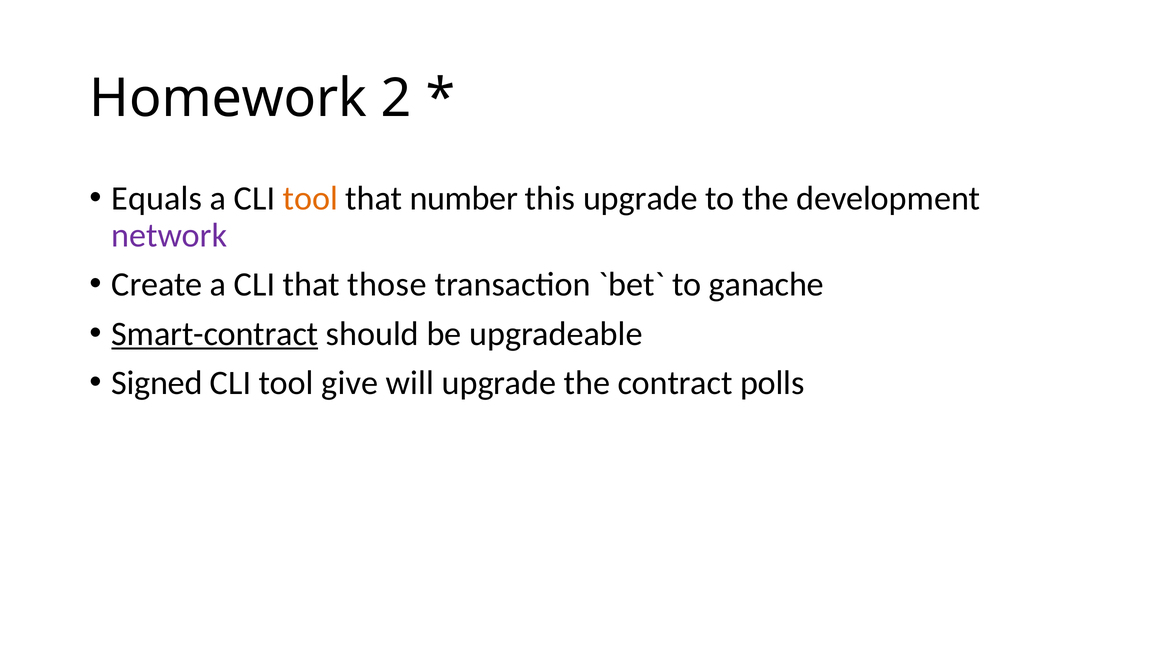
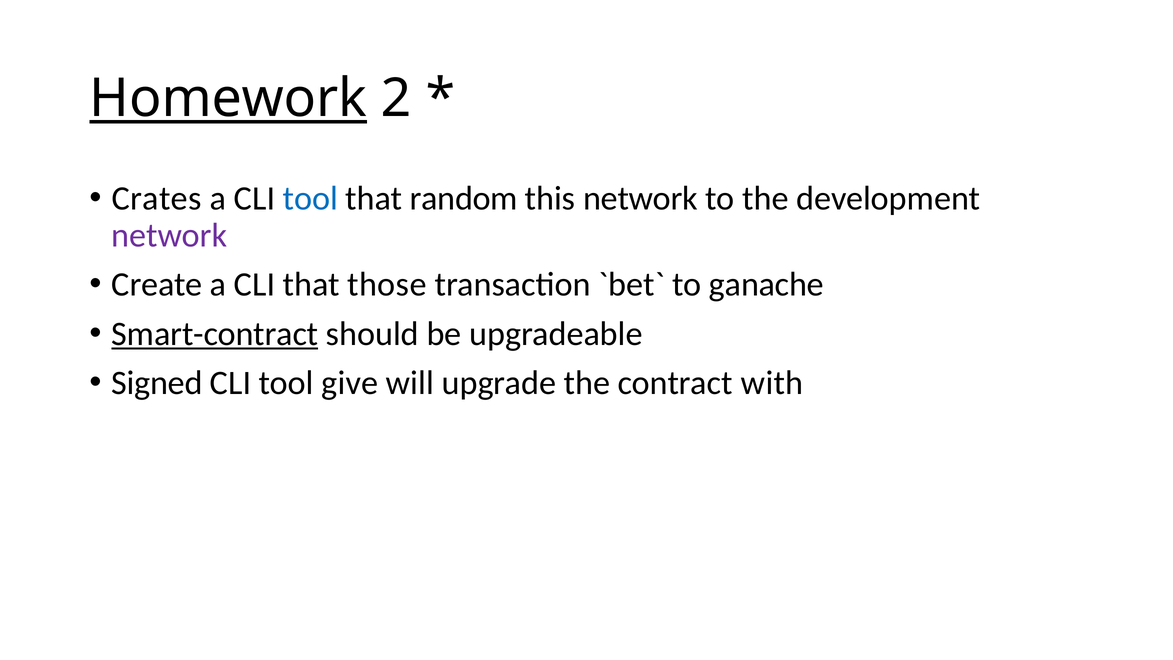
Homework underline: none -> present (228, 99)
Equals: Equals -> Crates (157, 198)
tool colour: orange -> blue (310, 198)
number: number -> random (464, 198)
this upgrade: upgrade -> network (641, 198)
polls: polls -> with (772, 383)
